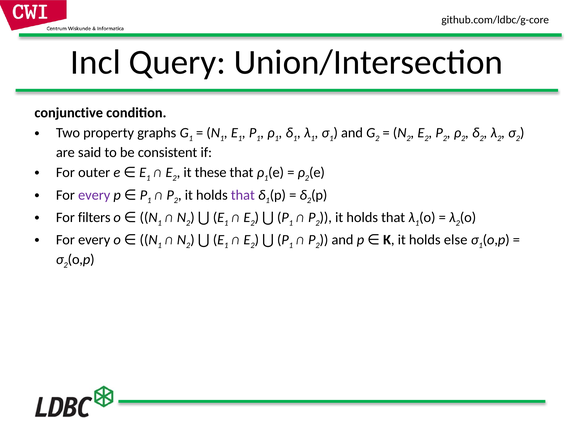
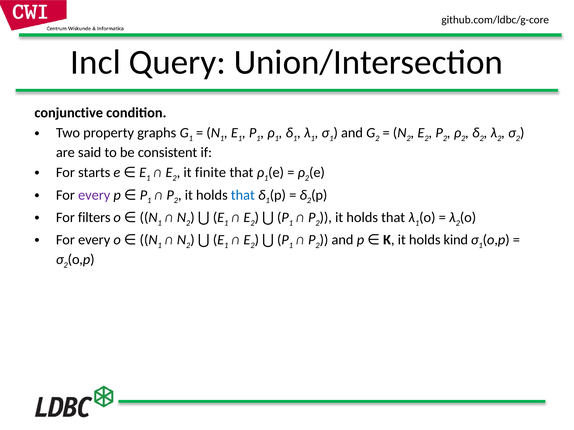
outer: outer -> starts (94, 173)
these: these -> finite (210, 173)
that colour: purple -> blue (243, 195)
else: else -> kind (456, 240)
